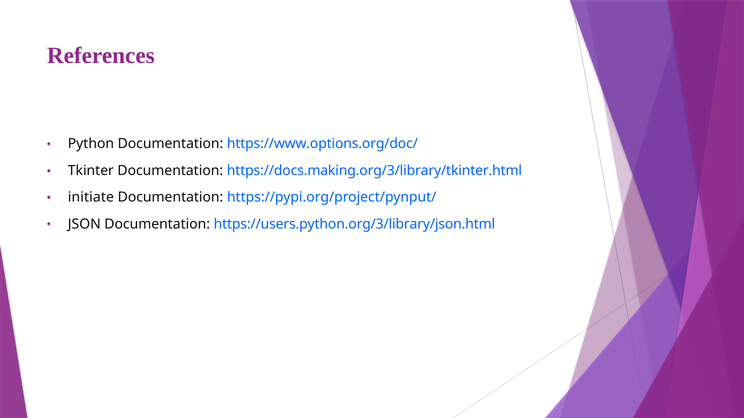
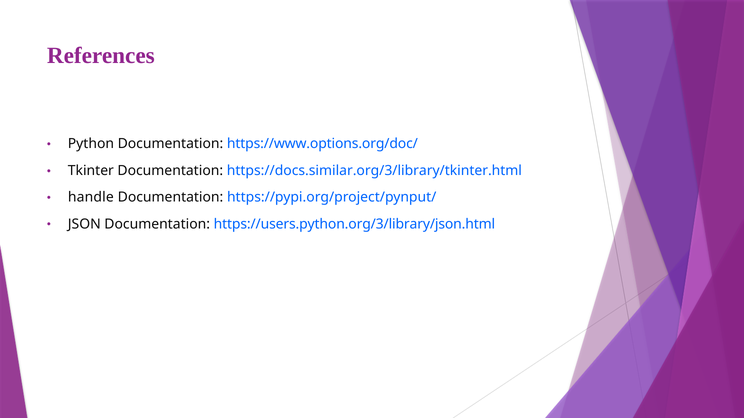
https://docs.making.org/3/library/tkinter.html: https://docs.making.org/3/library/tkinter.html -> https://docs.similar.org/3/library/tkinter.html (374, 171)
initiate: initiate -> handle (91, 197)
